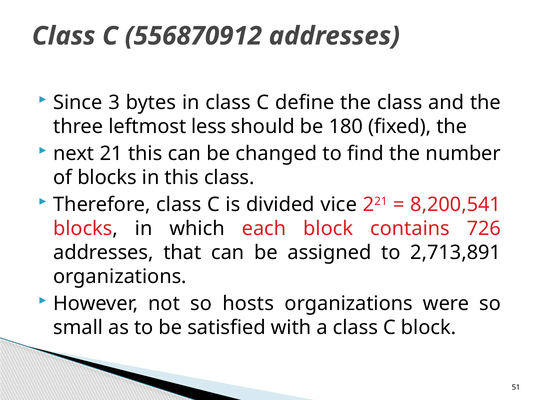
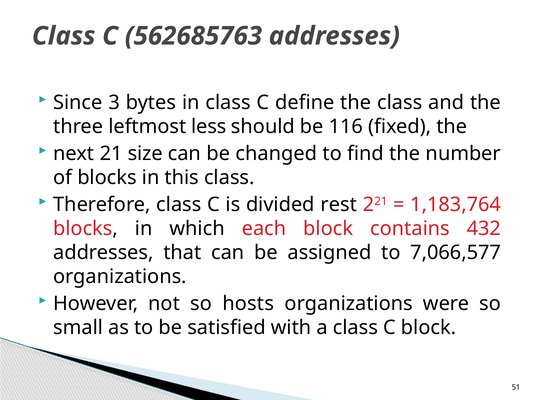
556870912: 556870912 -> 562685763 (193, 36)
180: 180 -> 116 (346, 126)
21 this: this -> size (145, 153)
vice: vice -> rest (339, 204)
8,200,541: 8,200,541 -> 1,183,764 (456, 204)
726: 726 -> 432 (484, 228)
2,713,891: 2,713,891 -> 7,066,577 (456, 252)
